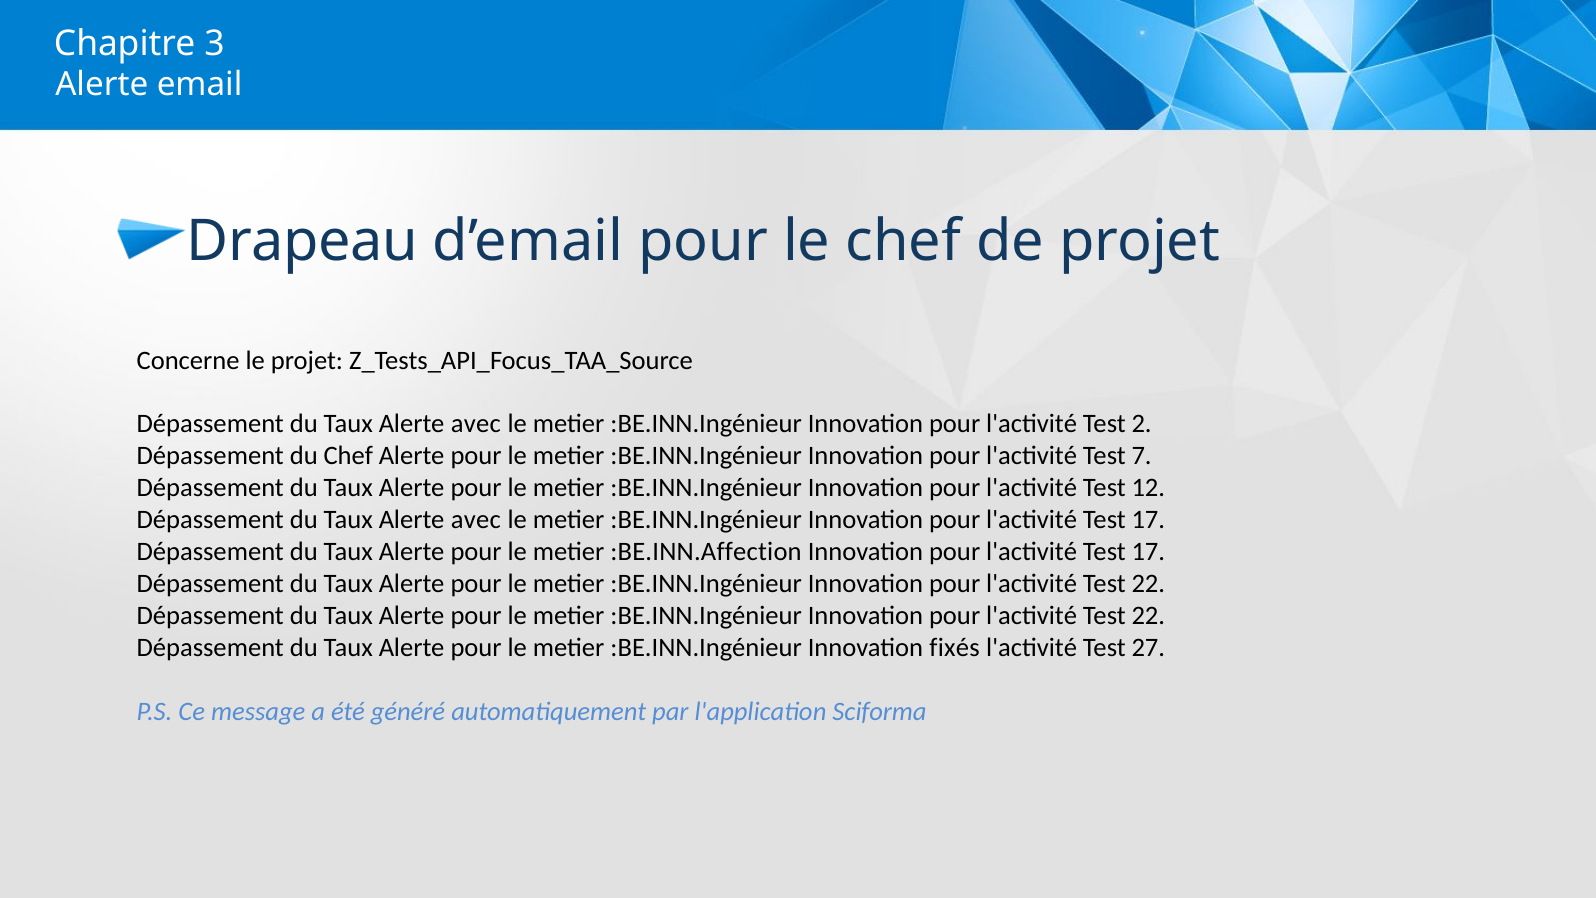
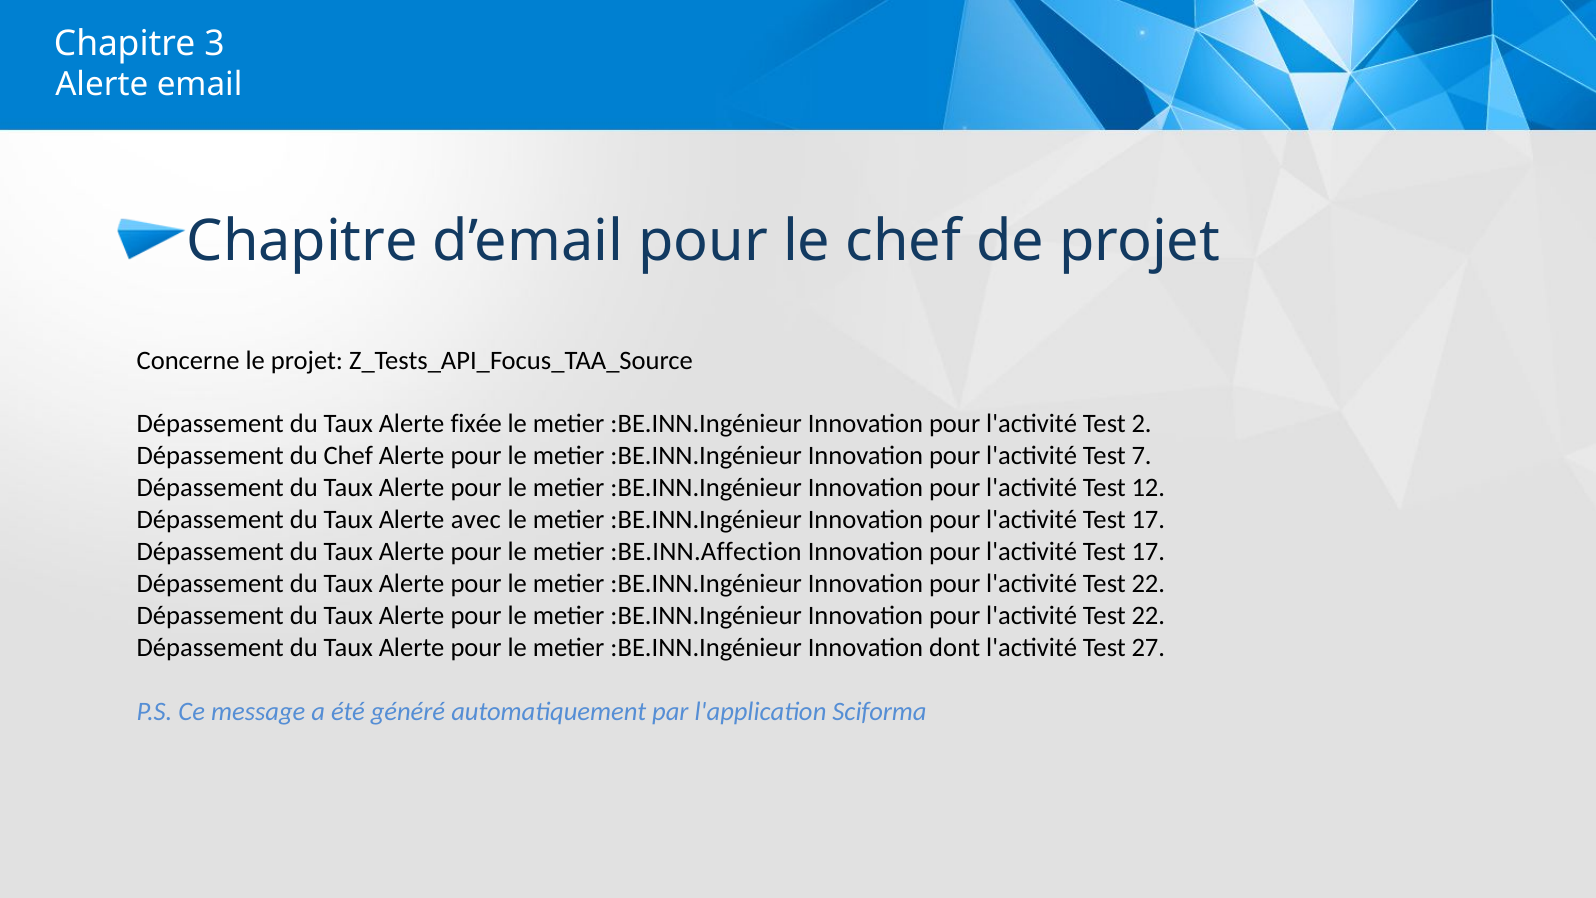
Drapeau: Drapeau -> Chapitre (302, 242)
avec: avec -> fixée (476, 424)
fixés: fixés -> dont (955, 647)
